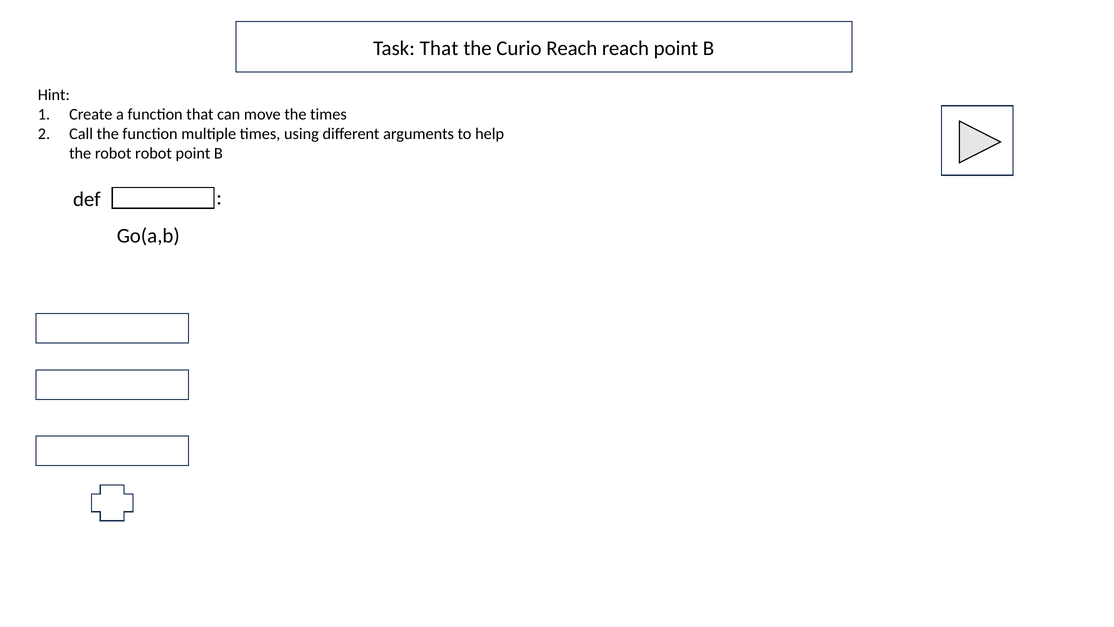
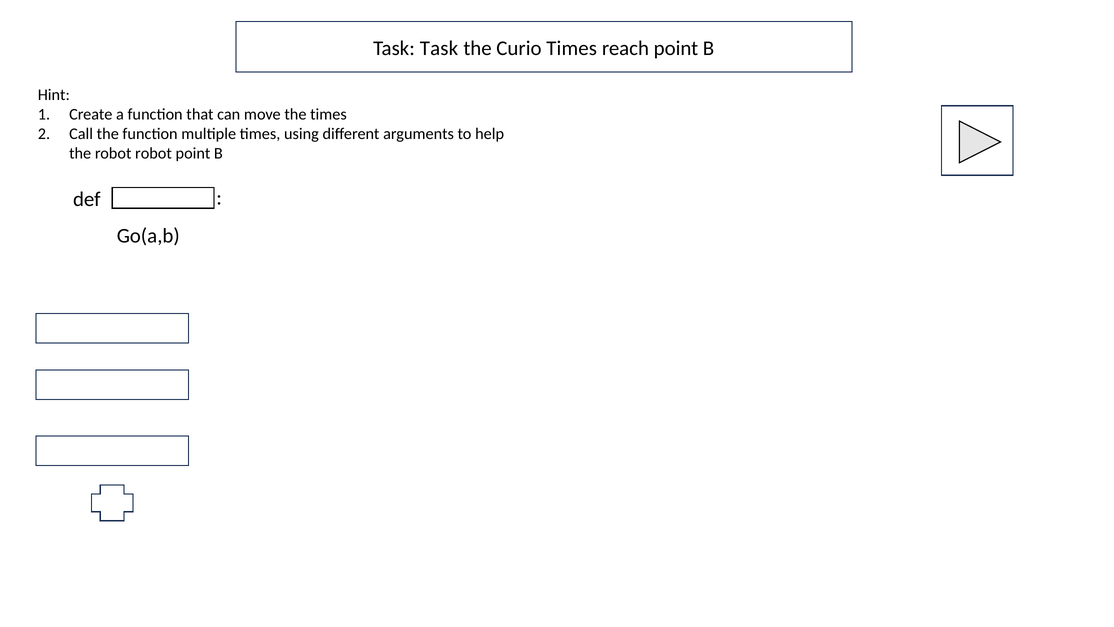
Task That: That -> Task (439, 48)
Curio Reach: Reach -> Times (572, 48)
